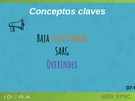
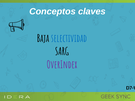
selectividad colour: orange -> blue (69, 39)
